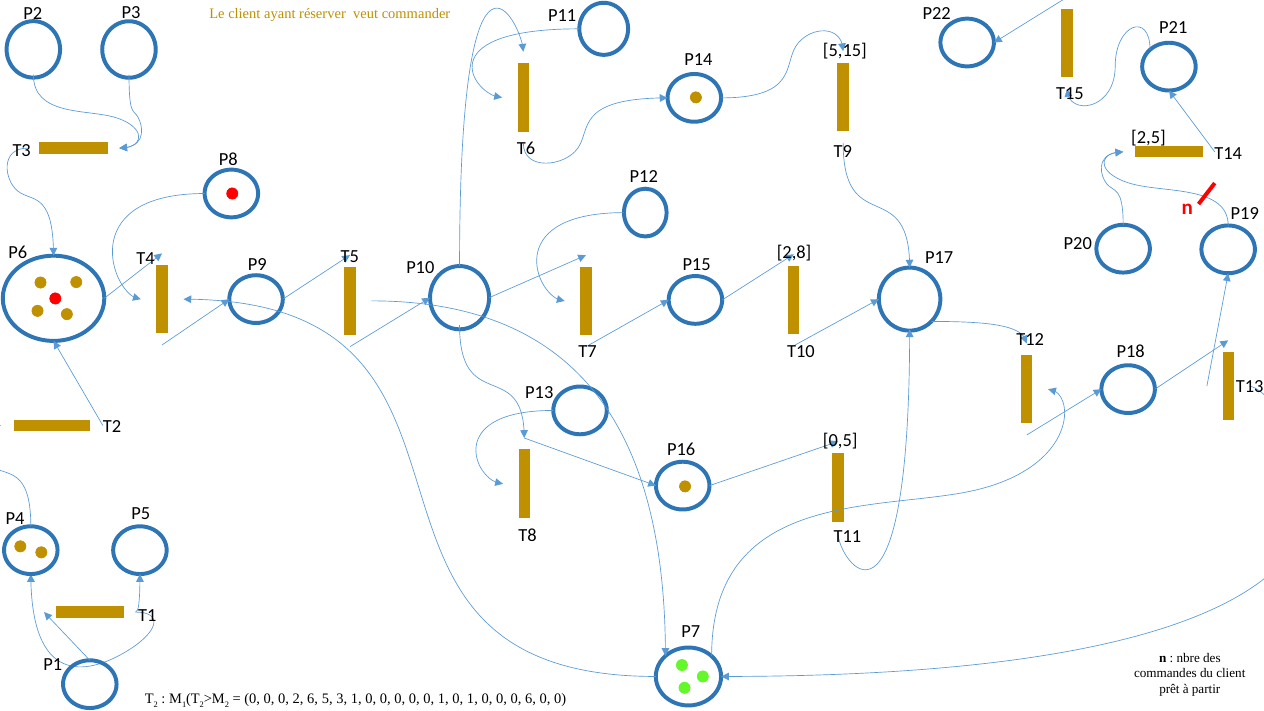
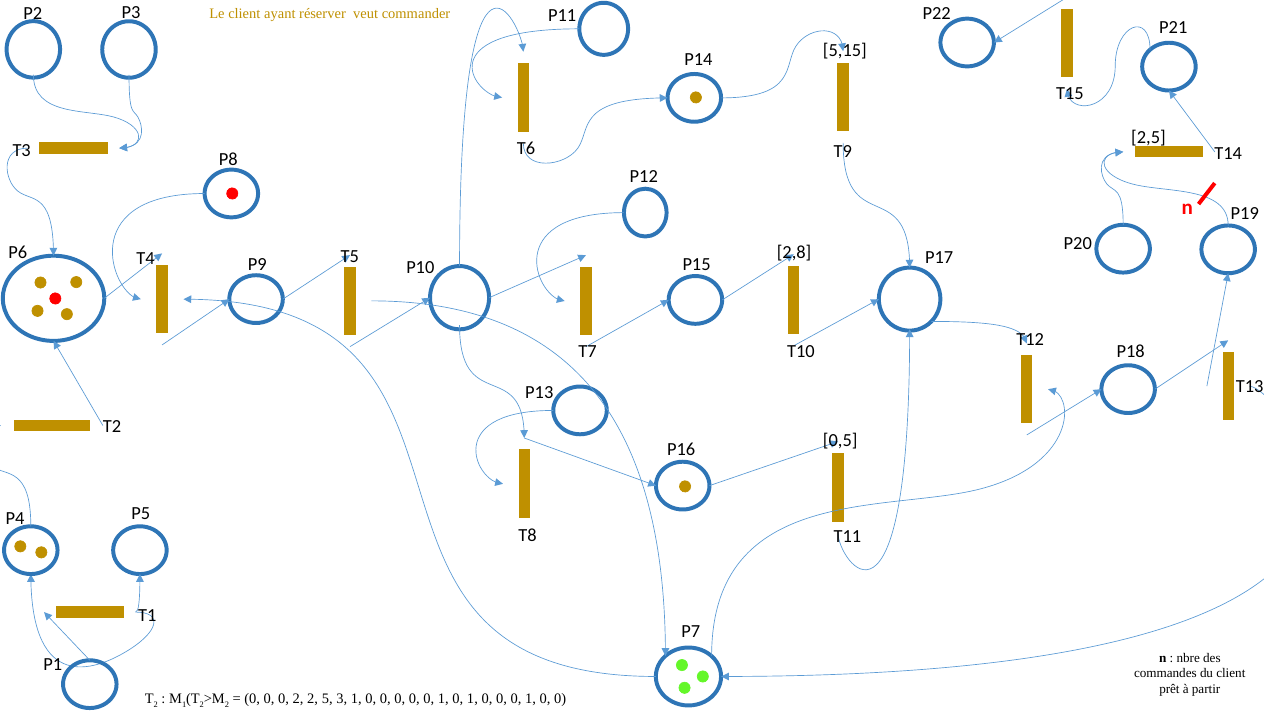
2 6: 6 -> 2 (313, 699)
6: 6 -> 1 (531, 699)
